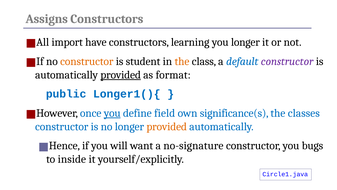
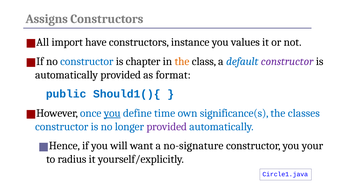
learning: learning -> instance (190, 42)
you longer: longer -> values (245, 42)
constructor colour: orange -> blue (87, 61)
student: student -> chapter (143, 61)
provided underline: present -> none (121, 75)
Longer1(){: Longer1(){ -> Should1(){ (127, 94)
field: field -> time (165, 113)
provided colour: orange -> purple (167, 126)
bugs: bugs -> your (312, 145)
inside: inside -> radius (72, 159)
